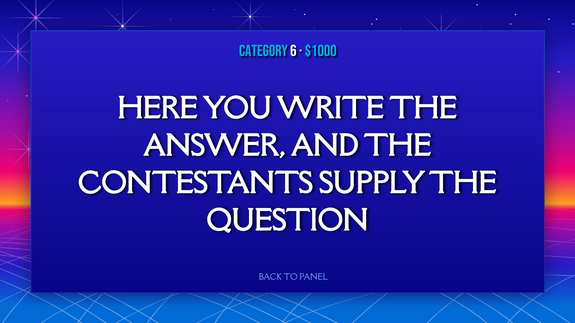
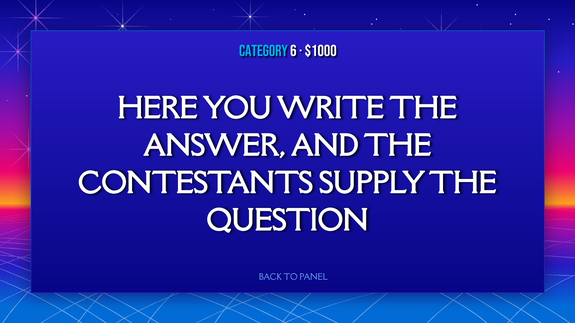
$1000 colour: light blue -> white (321, 51)
